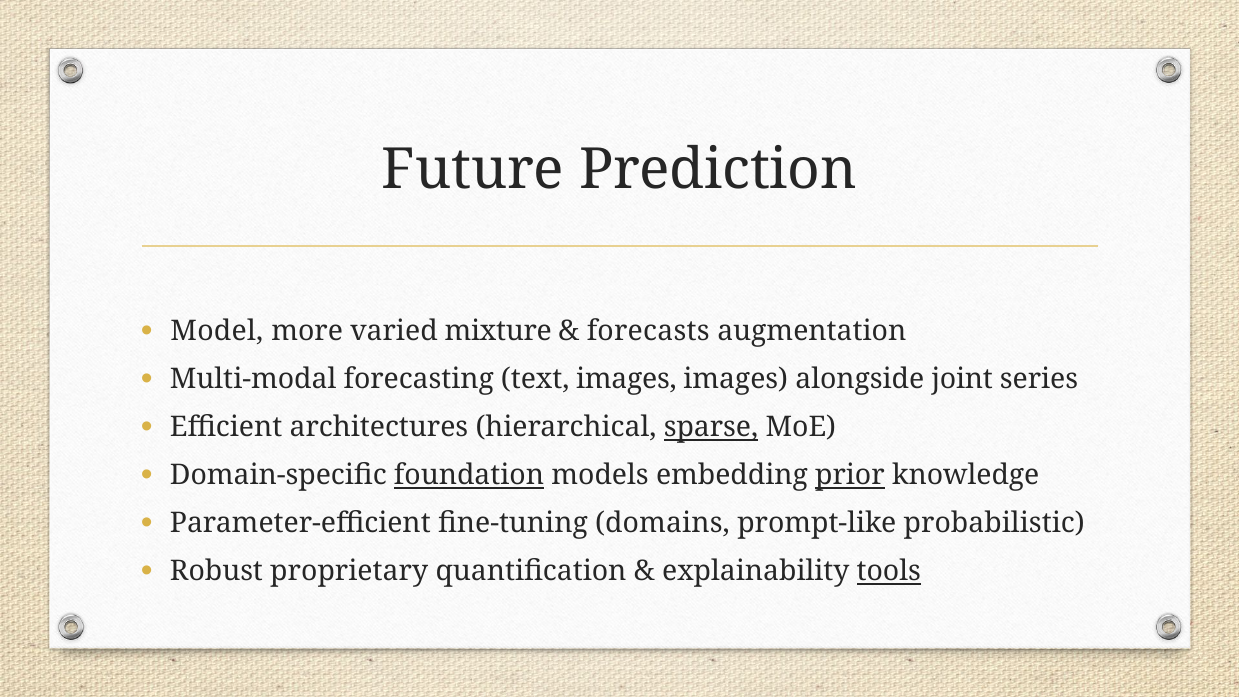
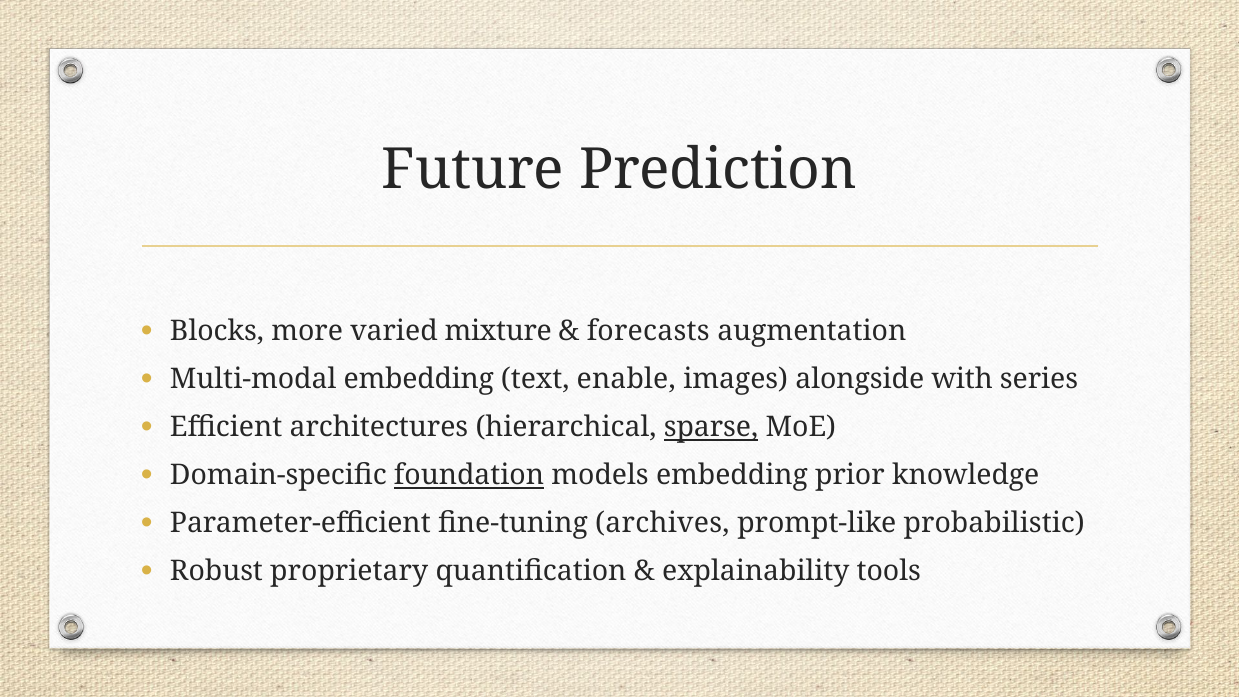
Model: Model -> Blocks (217, 332)
Multi‑modal forecasting: forecasting -> embedding (419, 380)
text images: images -> enable (626, 380)
joint: joint -> with (962, 380)
prior underline: present -> none (850, 476)
domains: domains -> archives (662, 524)
tools underline: present -> none (889, 572)
